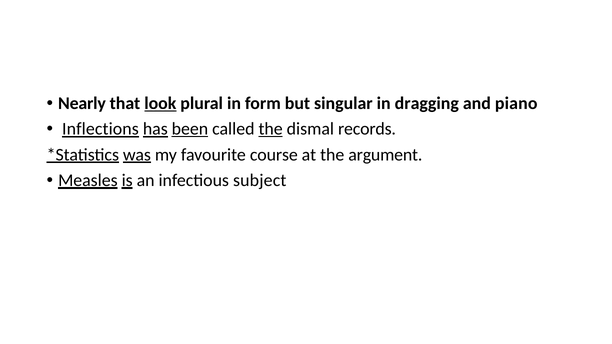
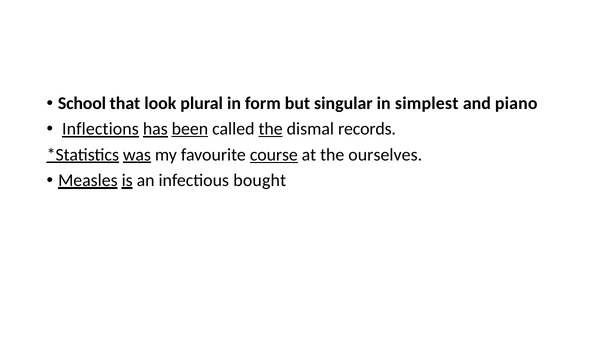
Nearly: Nearly -> School (82, 103)
look underline: present -> none (160, 103)
dragging: dragging -> simplest (427, 103)
course underline: none -> present (274, 155)
argument: argument -> ourselves (385, 155)
subject: subject -> bought (260, 180)
